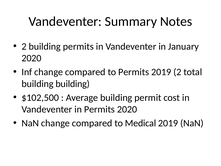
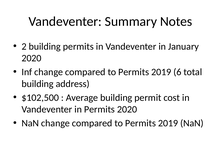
2019 2: 2 -> 6 (177, 72)
building building: building -> address (73, 84)
Medical: Medical -> Permits (140, 123)
